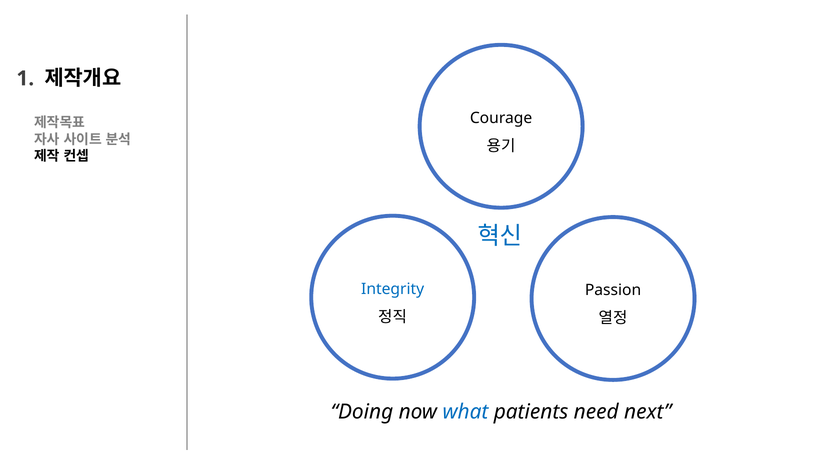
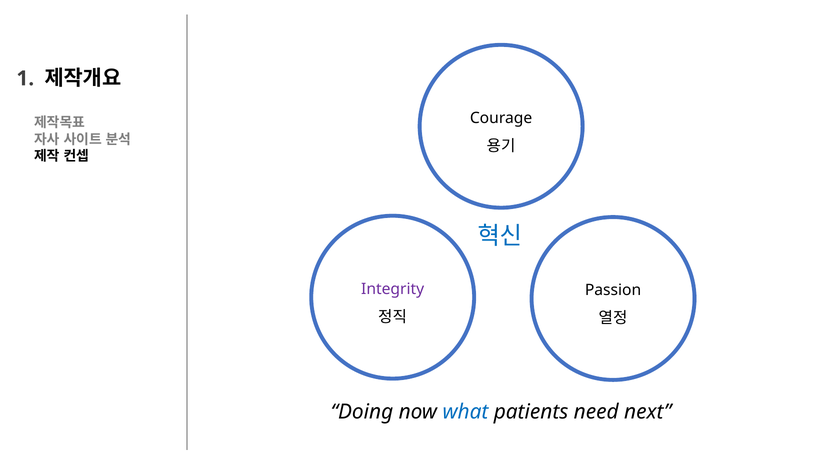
Integrity colour: blue -> purple (393, 289)
